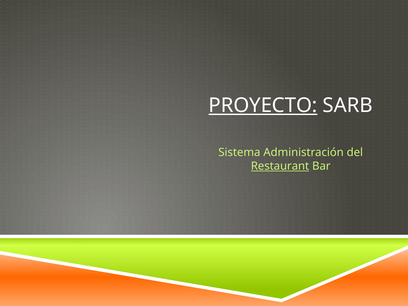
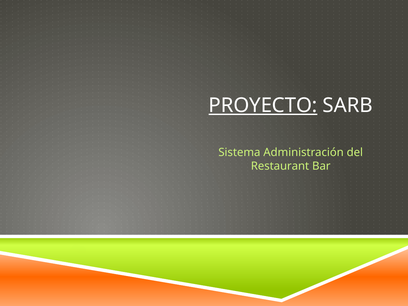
Restaurant underline: present -> none (280, 166)
